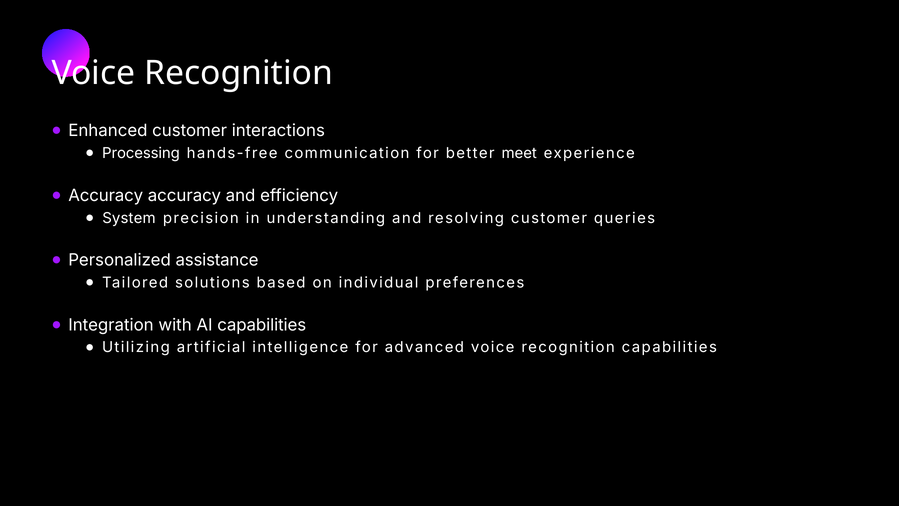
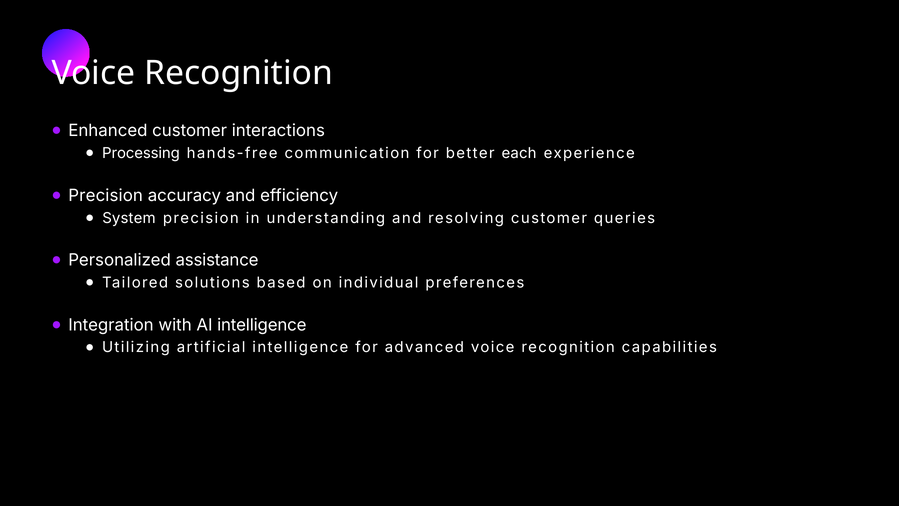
meet: meet -> each (519, 153)
Accuracy: Accuracy -> Precision (106, 195)
AI capabilities: capabilities -> intelligence (262, 325)
